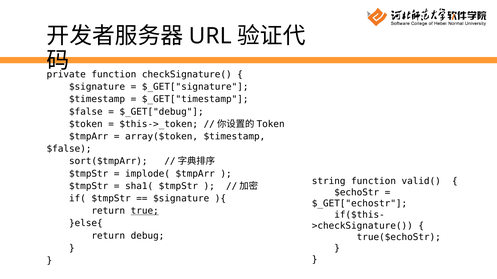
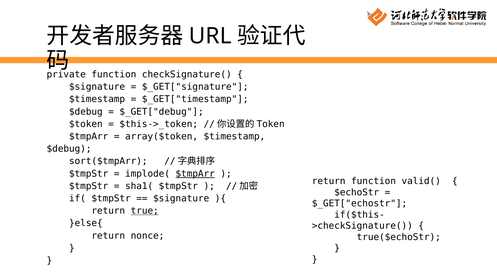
$false: $false -> $debug (86, 112)
$false: $false -> $debug (69, 149)
$tmpArr underline: none -> present (195, 174)
string: string -> return (329, 182)
debug: debug -> nonce (148, 236)
